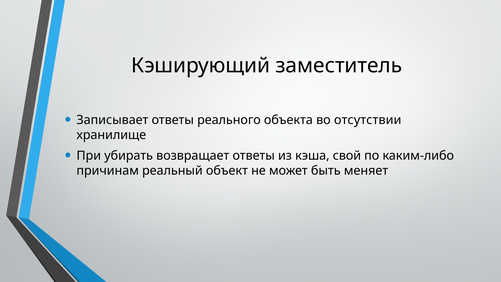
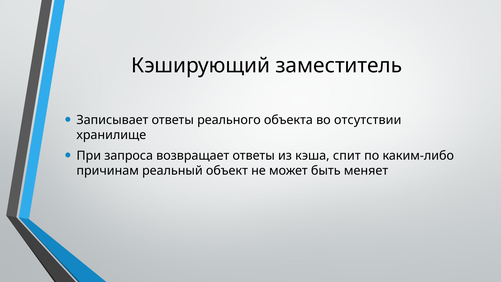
убирать: убирать -> запроса (129, 156)
свой: свой -> спит (347, 156)
